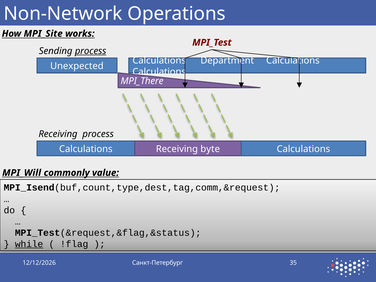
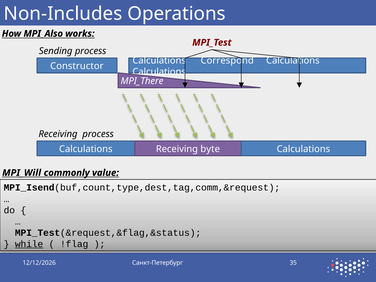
Non-Network: Non-Network -> Non-Includes (63, 14)
MPI_Site: MPI_Site -> MPI_Also (43, 34)
process underline: present -> none (91, 51)
Department: Department -> Correspond (227, 60)
Unexpected: Unexpected -> Constructor (77, 66)
